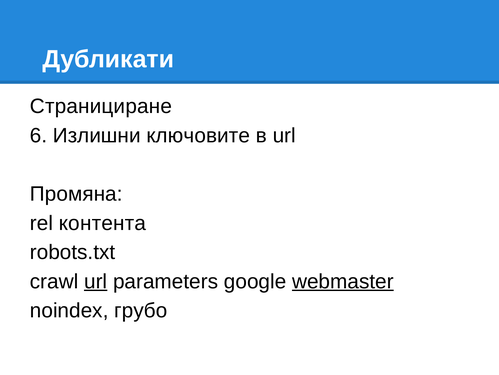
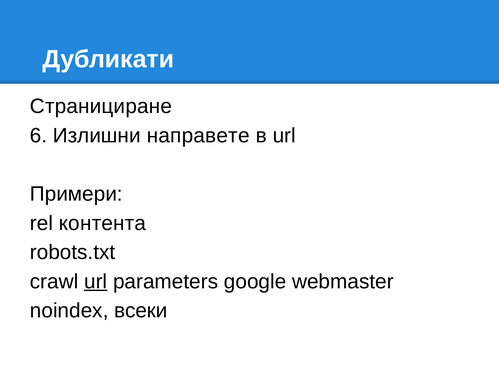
ключовите: ключовите -> направете (198, 135)
Промяна: Промяна -> Примери (76, 194)
webmaster underline: present -> none (343, 281)
грубо: грубо -> всеки (141, 310)
